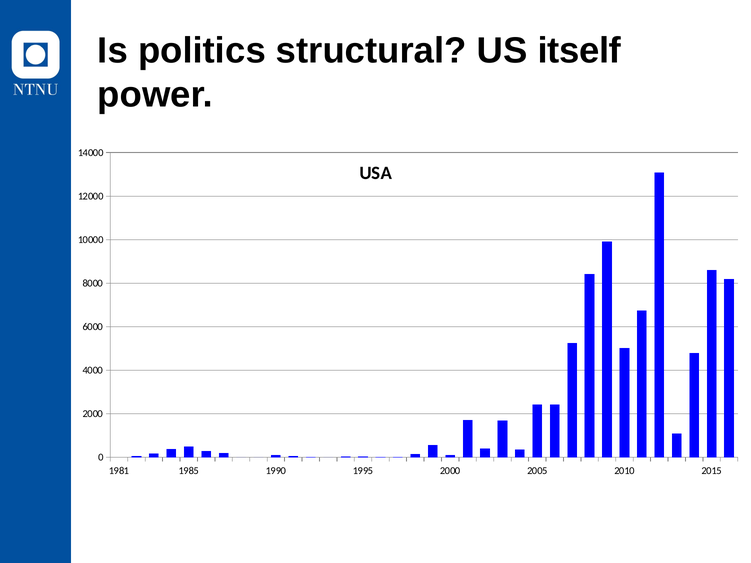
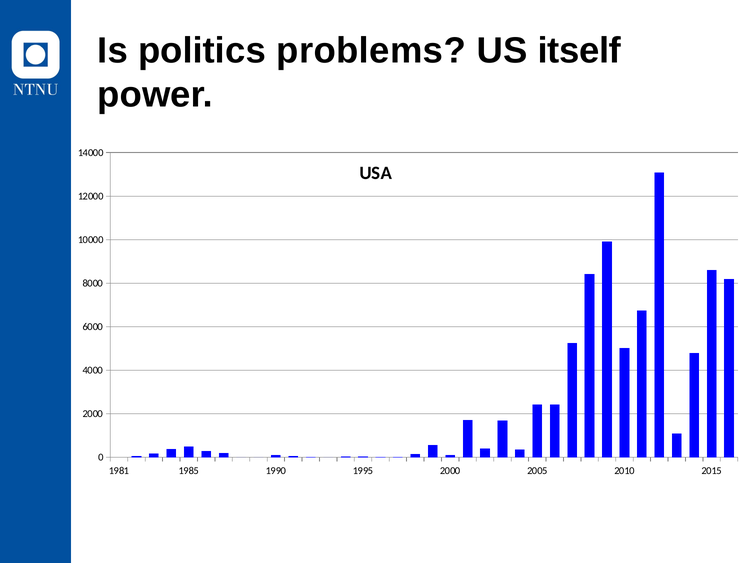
structural: structural -> problems (371, 51)
